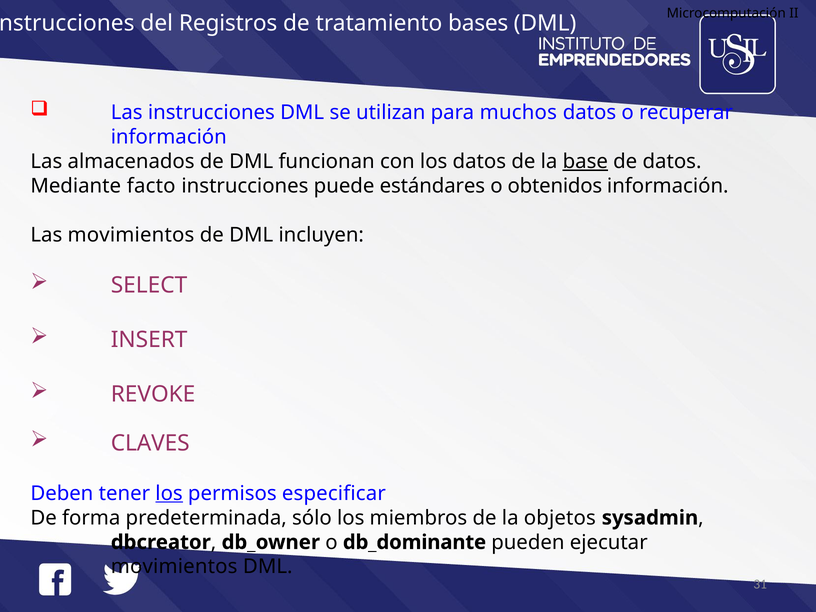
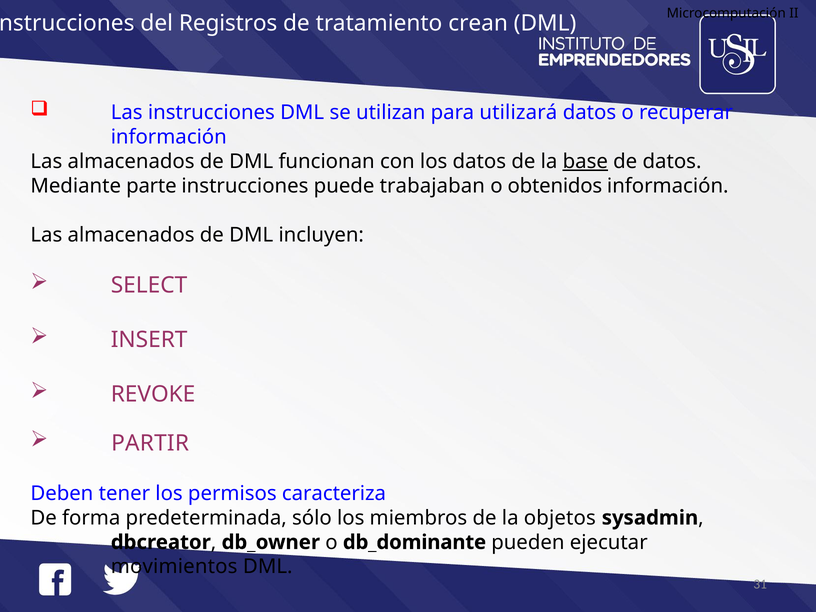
bases: bases -> crean (478, 23)
muchos: muchos -> utilizará (518, 112)
facto: facto -> parte (151, 186)
estándares: estándares -> trabajaban (432, 186)
movimientos: movimientos -> almacenados (131, 235)
CLAVES: CLAVES -> PARTIR (150, 443)
los underline: present -> none (169, 493)
especificar: especificar -> caracteriza (334, 493)
